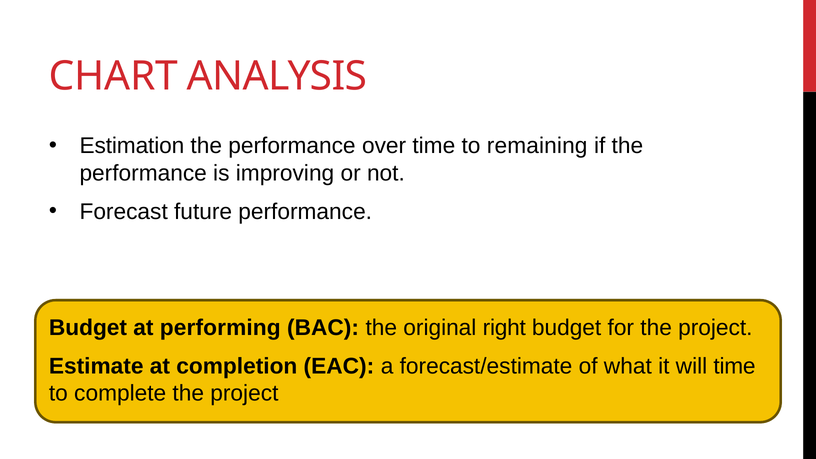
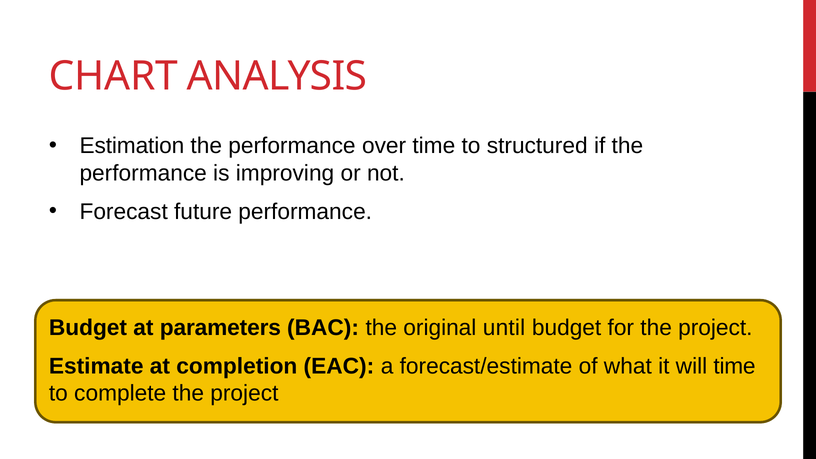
remaining: remaining -> structured (537, 146)
performing: performing -> parameters (220, 328)
right: right -> until (504, 328)
